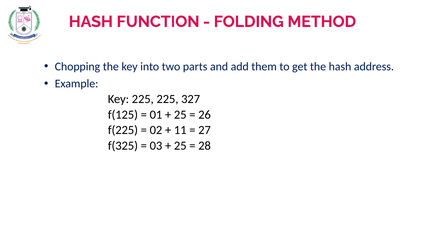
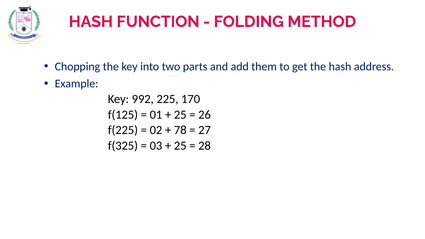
Key 225: 225 -> 992 (143, 99)
327: 327 -> 170 (191, 99)
11: 11 -> 78 (180, 130)
